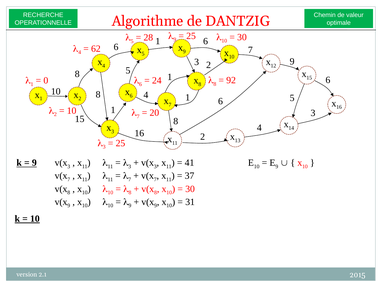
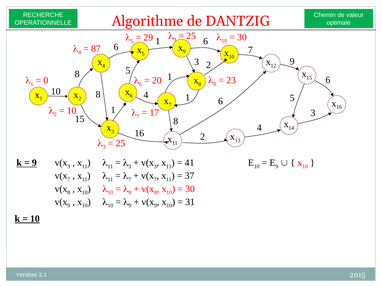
28: 28 -> 29 (148, 37)
62: 62 -> 87 (96, 49)
24: 24 -> 20 (157, 80)
92: 92 -> 23 (231, 80)
20: 20 -> 17 (154, 113)
